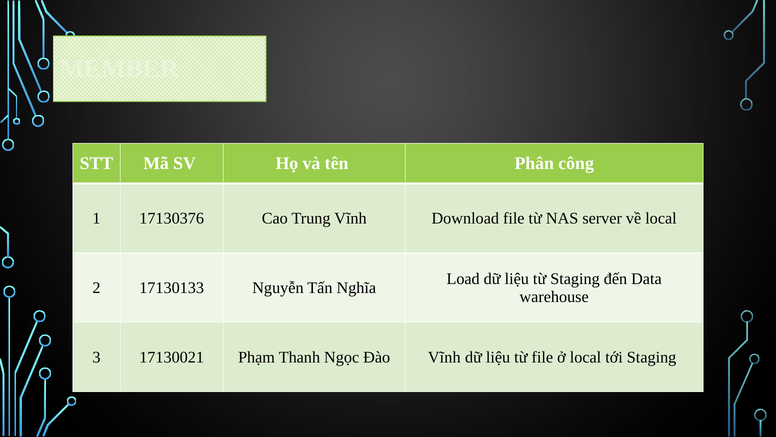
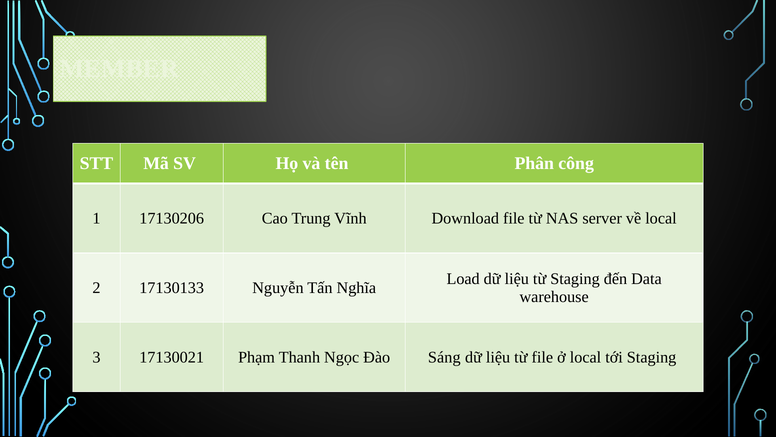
17130376: 17130376 -> 17130206 (172, 218)
Đào Vĩnh: Vĩnh -> Sáng (444, 357)
